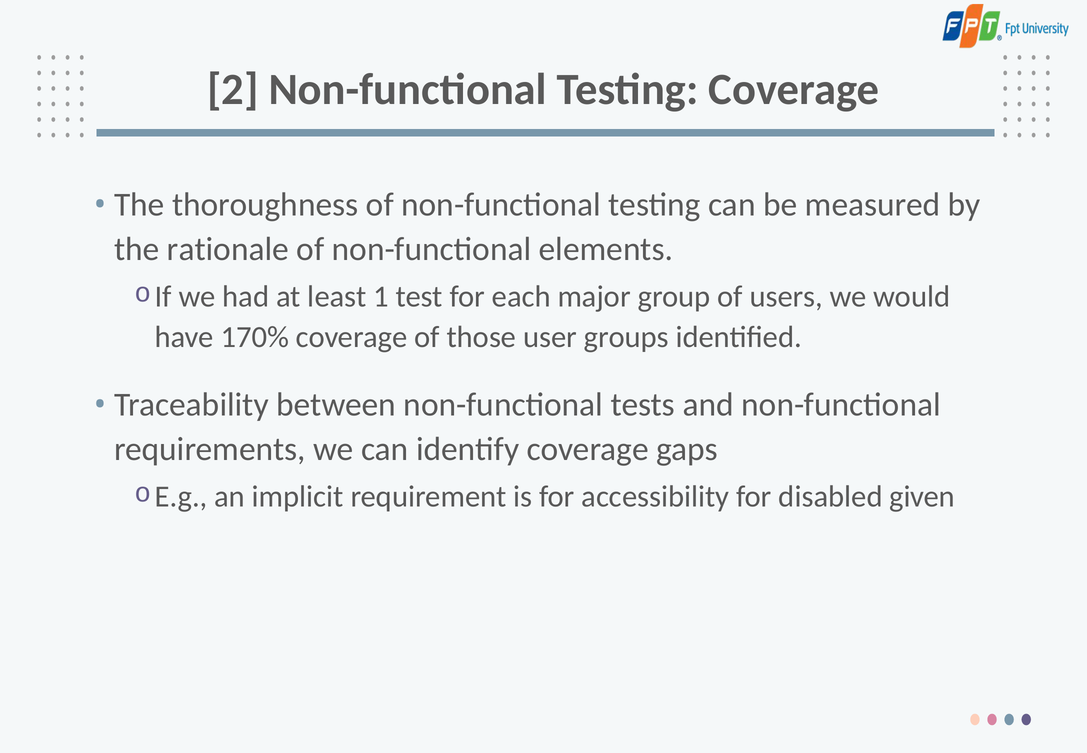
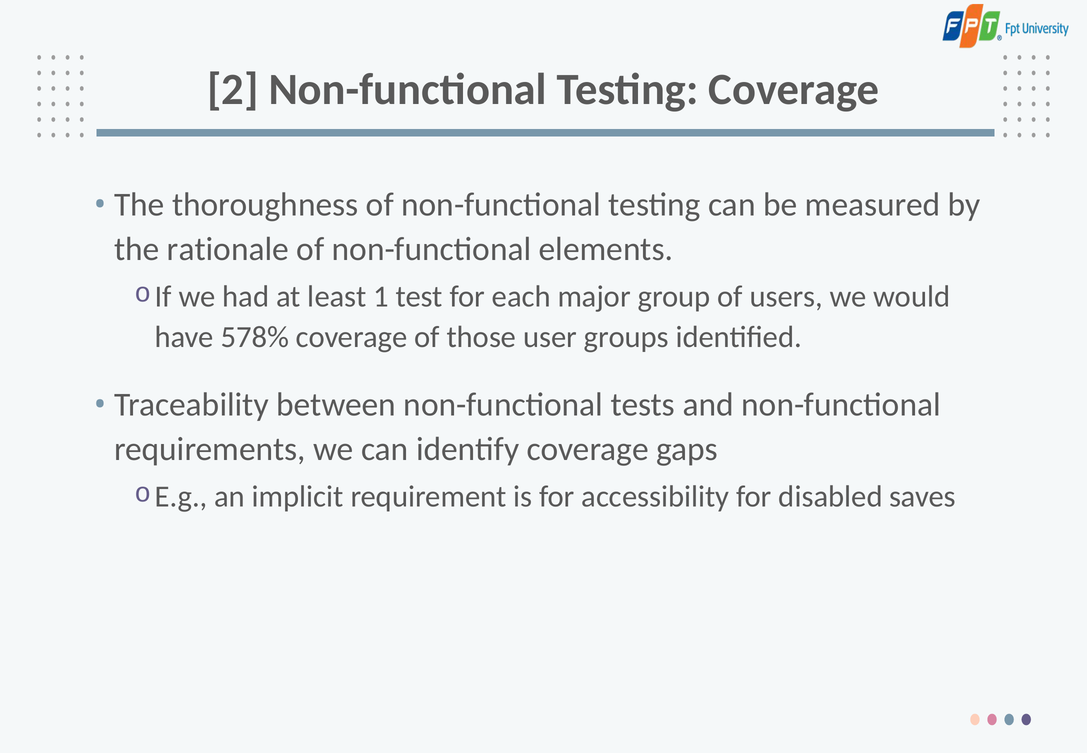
170%: 170% -> 578% (255, 337)
given: given -> saves (922, 496)
